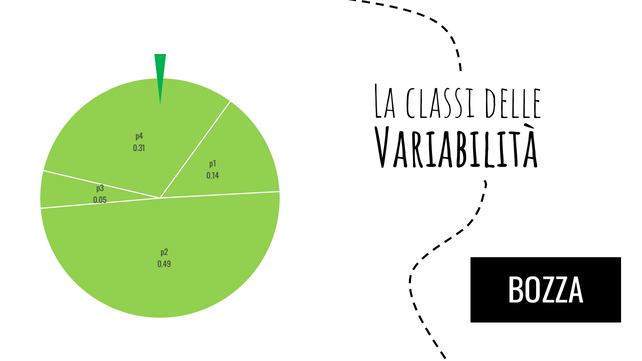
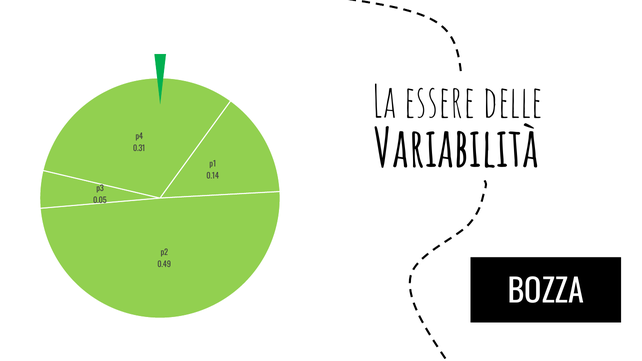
classi: classi -> essere (440, 103)
